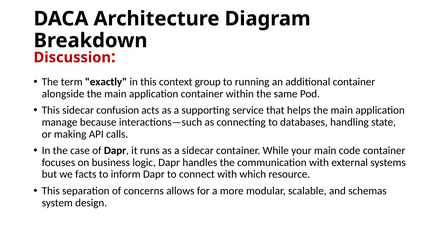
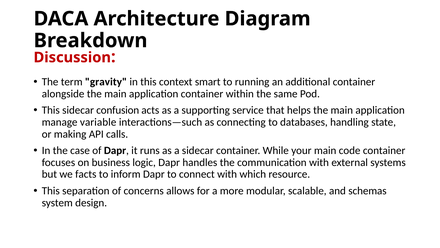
exactly: exactly -> gravity (106, 82)
group: group -> smart (208, 82)
because: because -> variable (98, 122)
